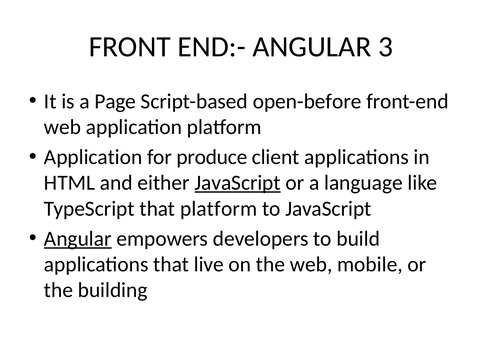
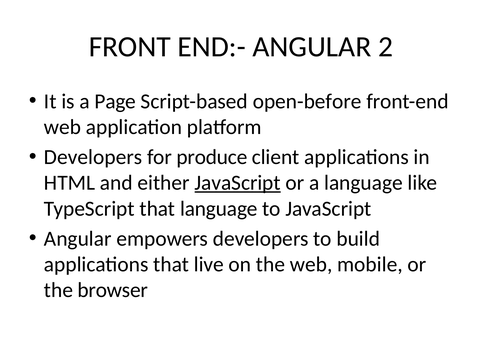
3: 3 -> 2 (385, 47)
Application: Application -> Developers (93, 157)
that platform: platform -> language (219, 208)
Angular underline: present -> none (78, 238)
building: building -> browser (113, 290)
